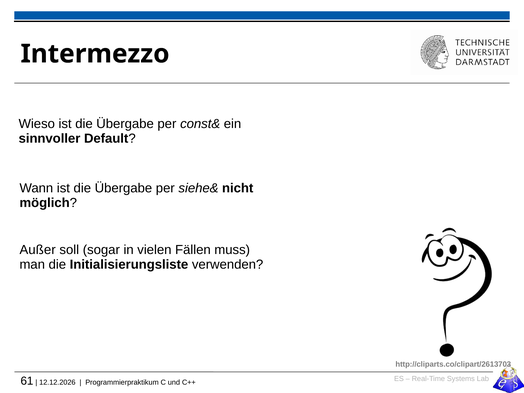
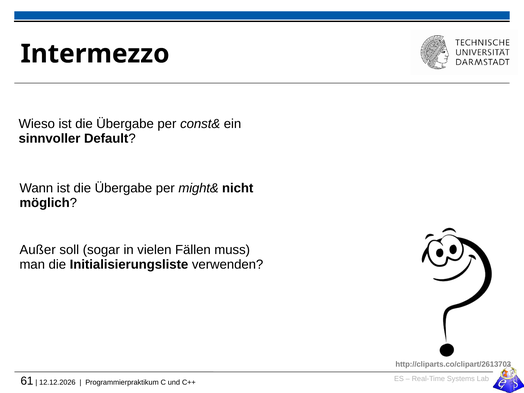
siehe&: siehe& -> might& (199, 188)
